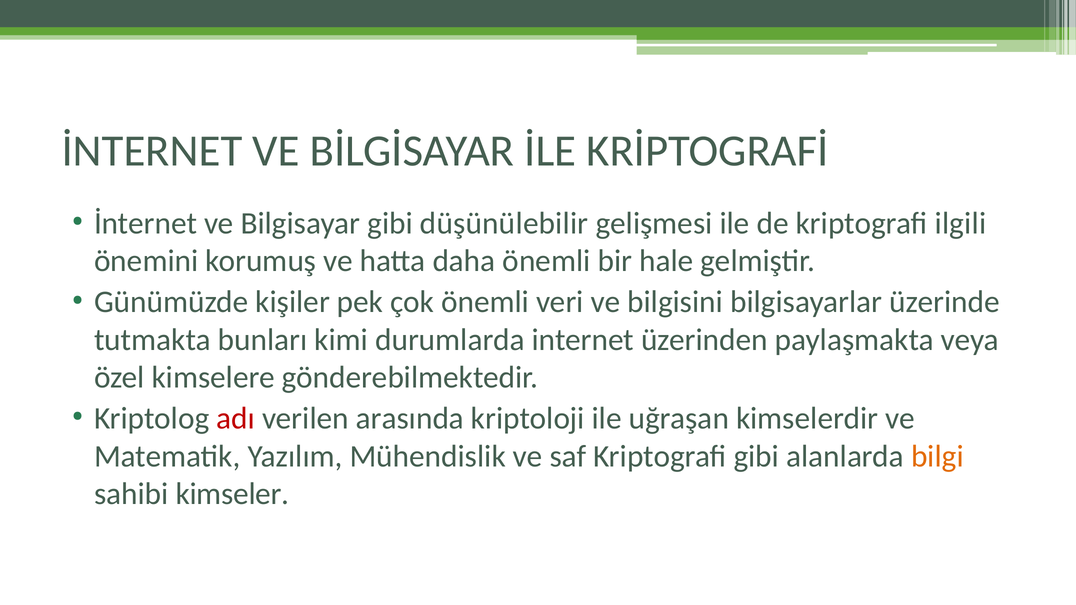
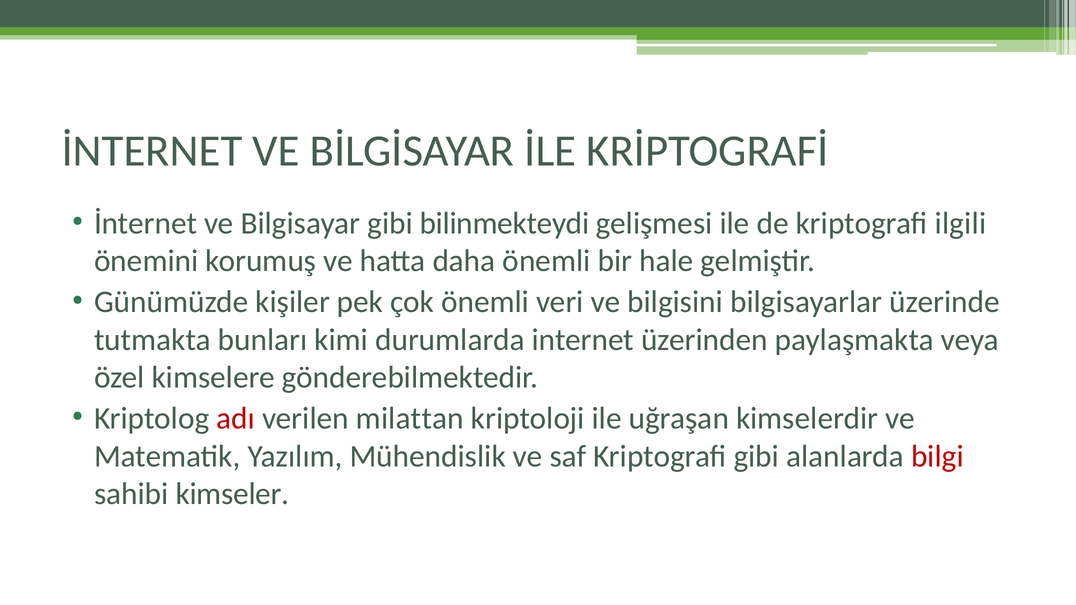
düşünülebilir: düşünülebilir -> bilinmekteydi (504, 224)
arasında: arasında -> milattan (410, 419)
bilgi colour: orange -> red (937, 456)
